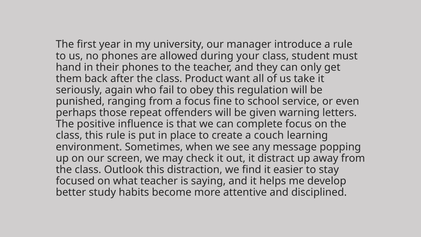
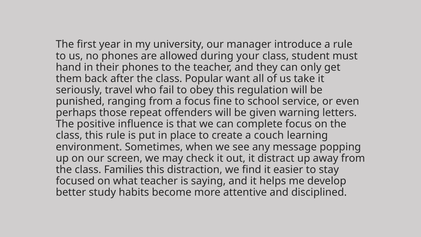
Product: Product -> Popular (204, 79)
again: again -> travel (119, 90)
Outlook: Outlook -> Families (124, 169)
